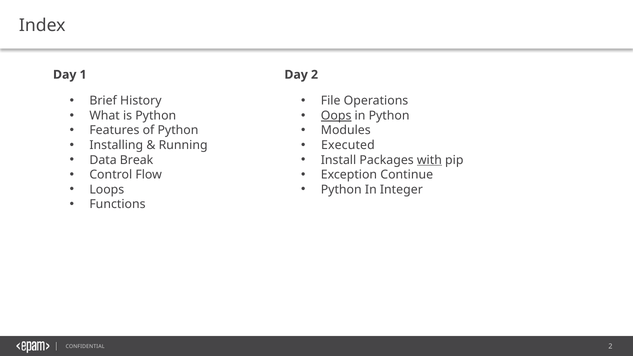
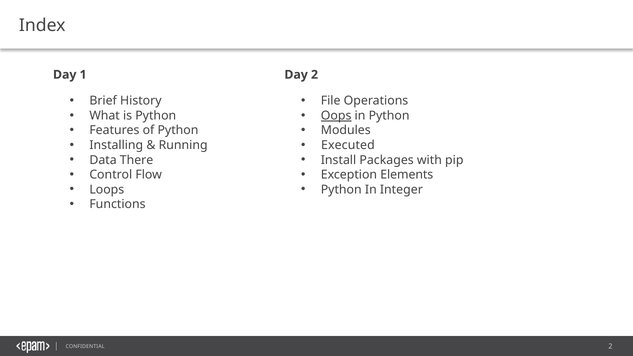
Break: Break -> There (137, 160)
with underline: present -> none (429, 160)
Continue: Continue -> Elements (407, 175)
